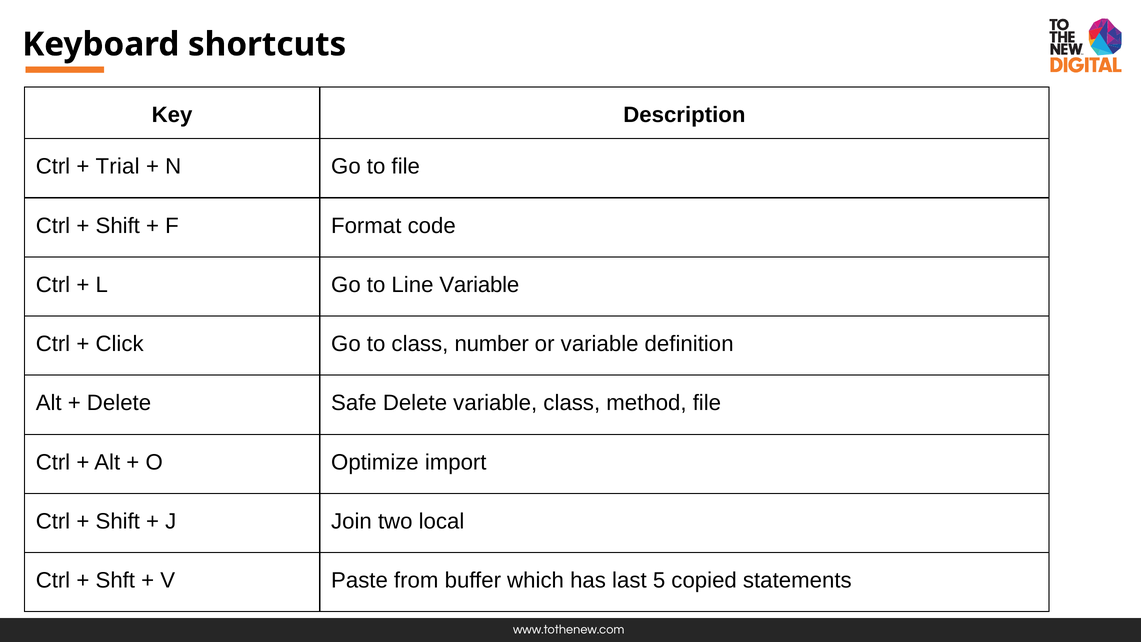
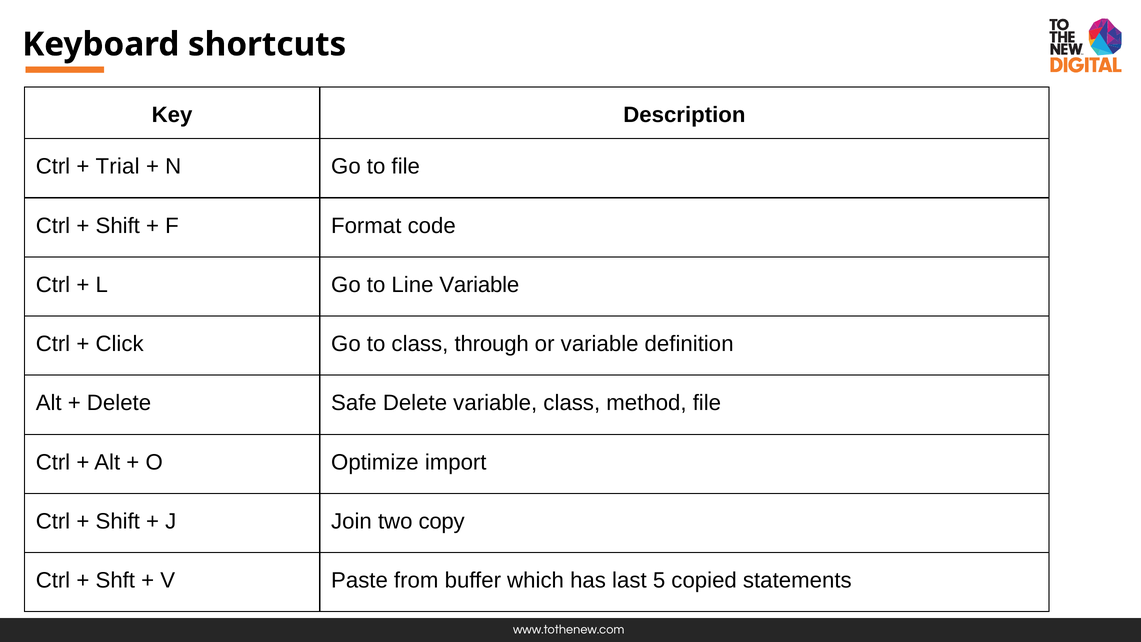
number: number -> through (492, 344)
local: local -> copy (442, 521)
